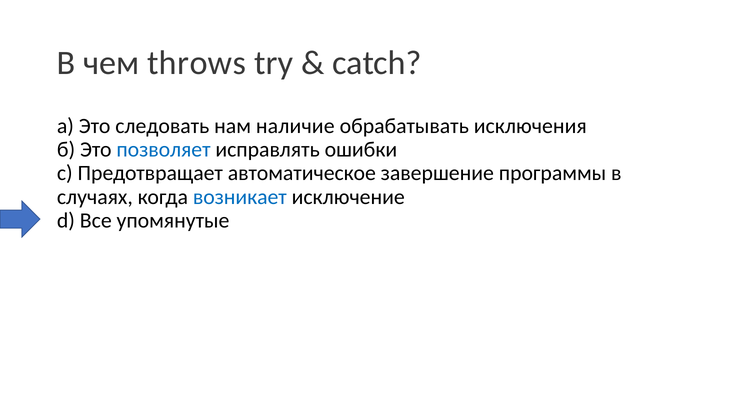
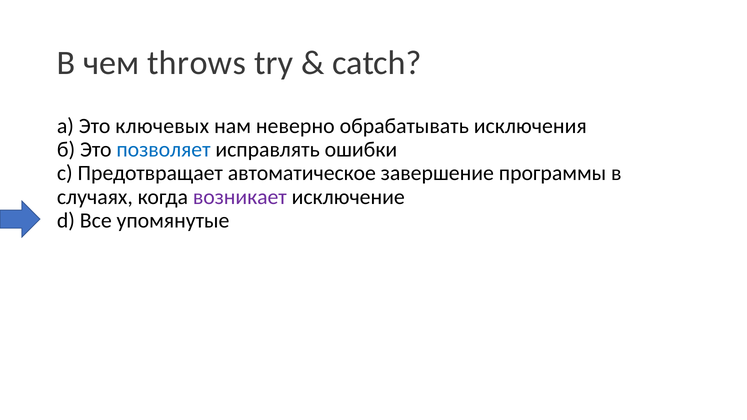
следовать: следовать -> ключевых (162, 126)
наличие: наличие -> неверно (295, 126)
возникает colour: blue -> purple (240, 197)
